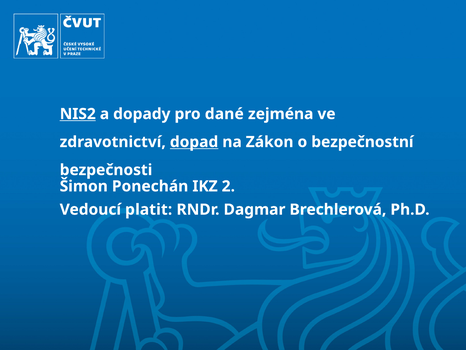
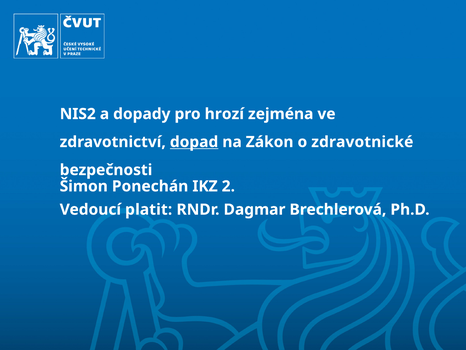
NIS2 underline: present -> none (78, 114)
dané: dané -> hrozí (224, 114)
bezpečnostní: bezpečnostní -> zdravotnické (362, 142)
